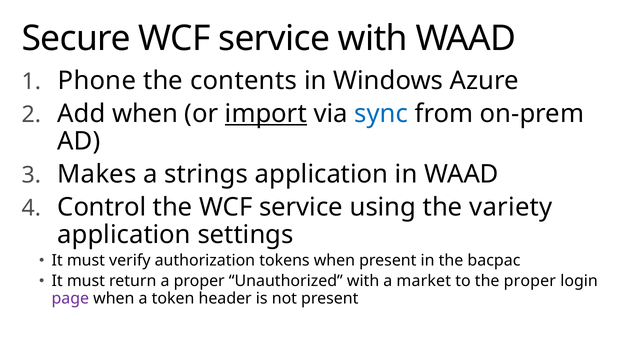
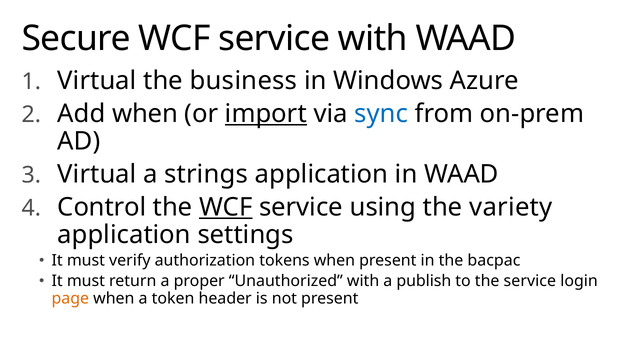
Phone: Phone -> Virtual (97, 81)
contents: contents -> business (243, 81)
Makes: Makes -> Virtual (97, 174)
WCF underline: none -> present (226, 207)
market: market -> publish (424, 281)
the proper: proper -> service (530, 281)
page colour: purple -> orange (70, 298)
